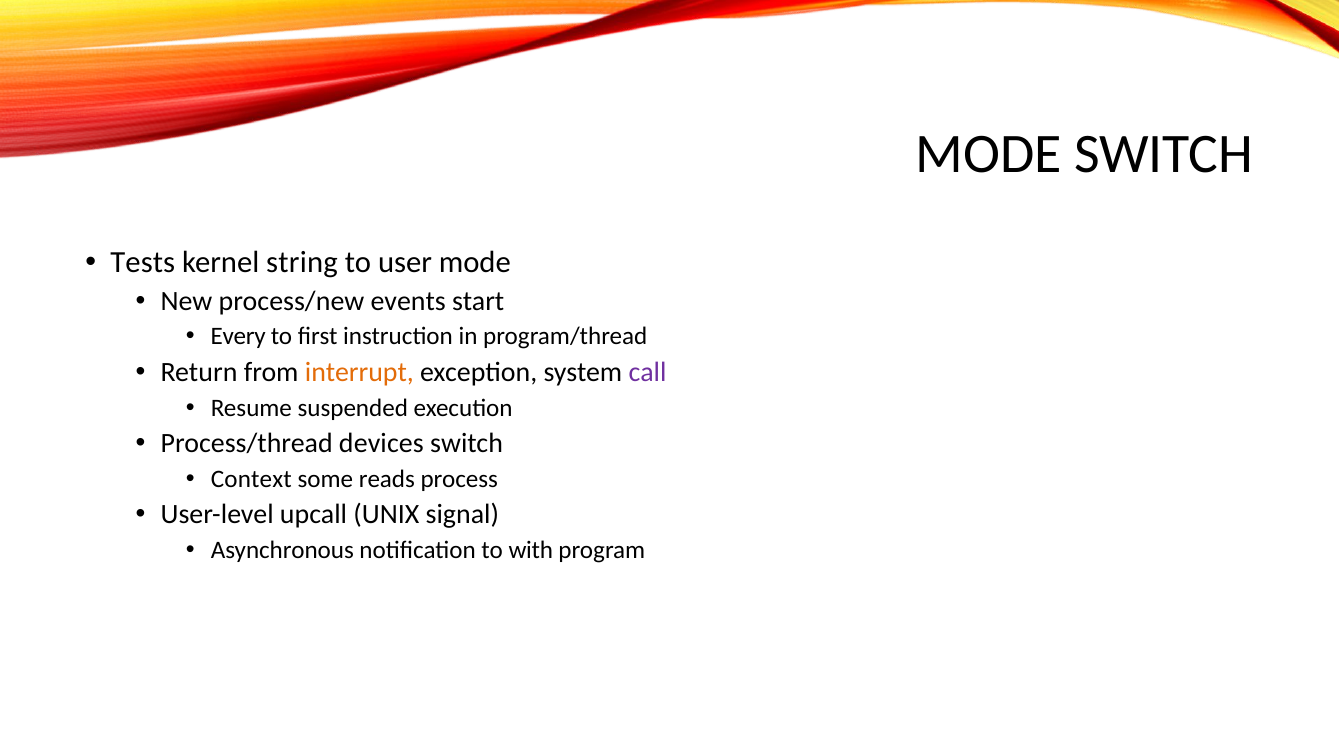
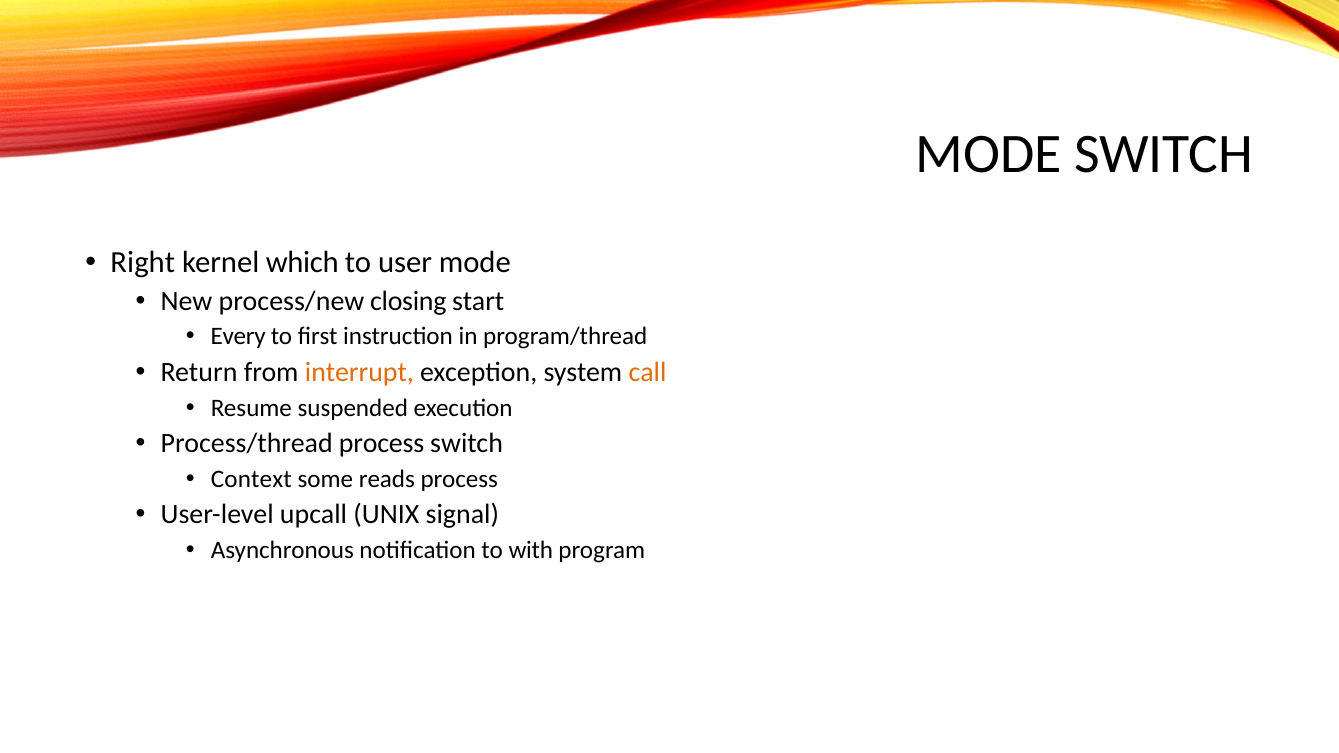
Tests: Tests -> Right (143, 262)
string: string -> which (302, 262)
events: events -> closing (408, 301)
call colour: purple -> orange (648, 372)
Process/thread devices: devices -> process (382, 443)
